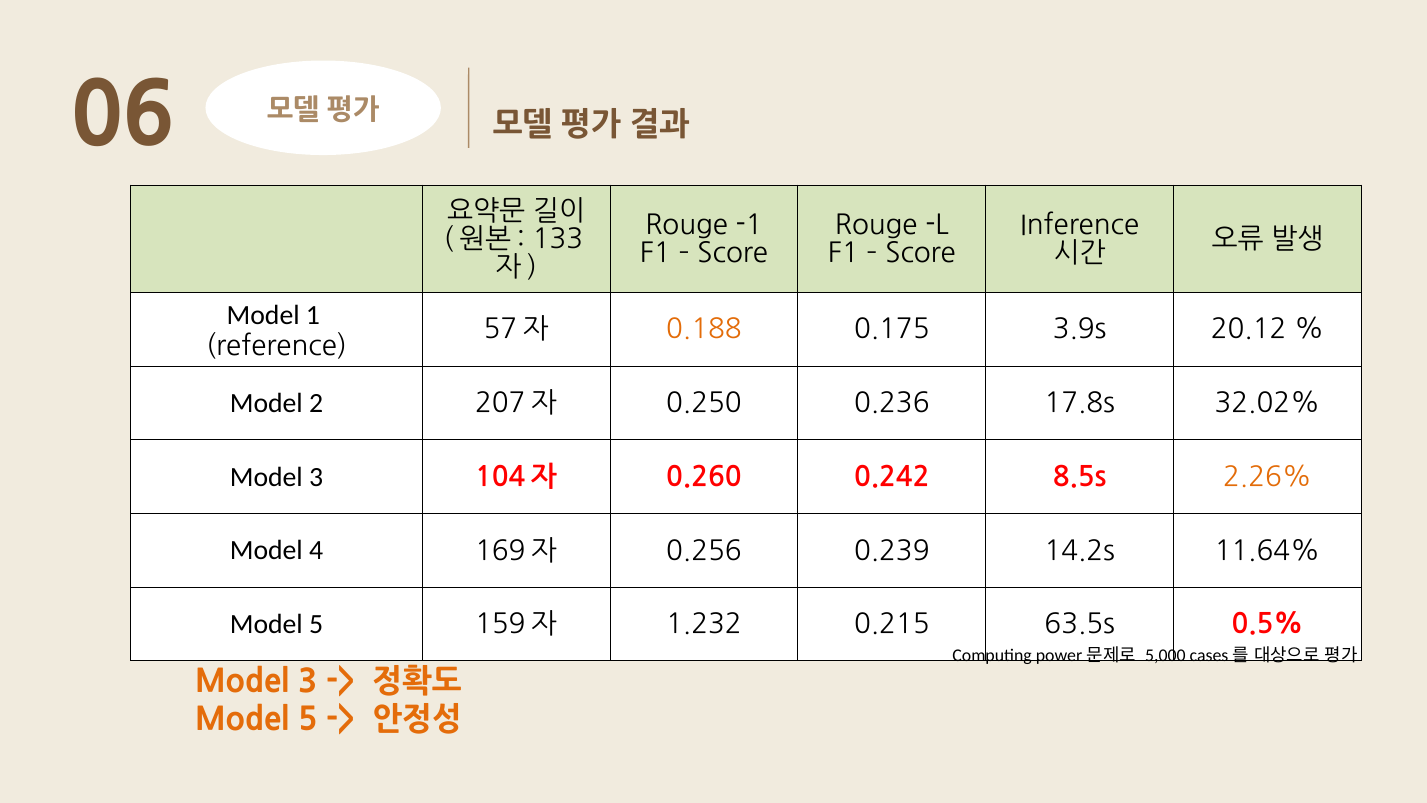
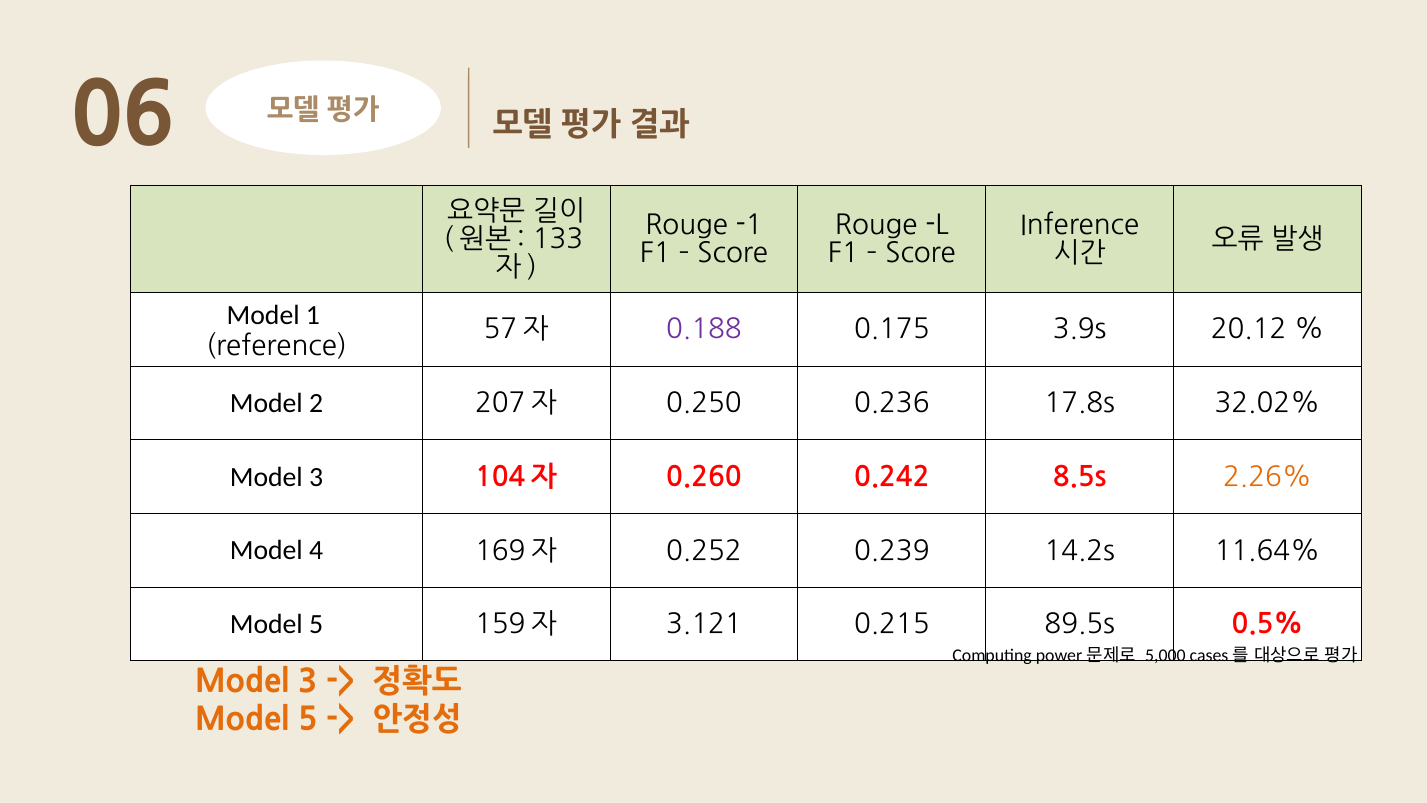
0.188 colour: orange -> purple (704, 330)
0.256: 0.256 -> 0.252 (704, 551)
1.232: 1.232 -> 3.121 (704, 624)
63.5s: 63.5s -> 89.5s (1080, 624)
